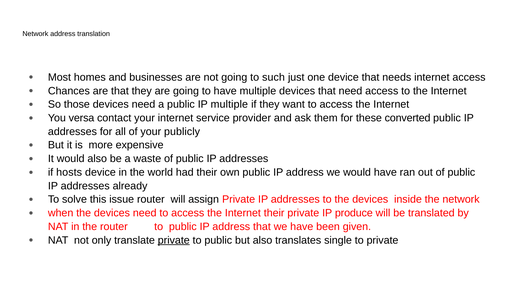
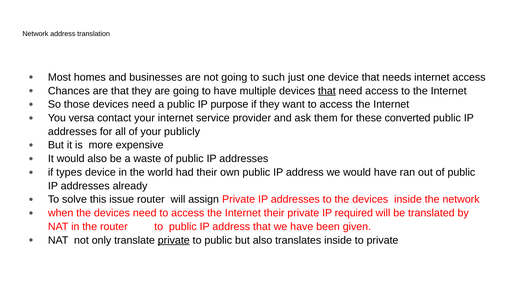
that underline: none -> present (327, 91)
IP multiple: multiple -> purpose (229, 104)
hosts: hosts -> types (69, 172)
produce: produce -> required (354, 213)
translates single: single -> inside (338, 240)
